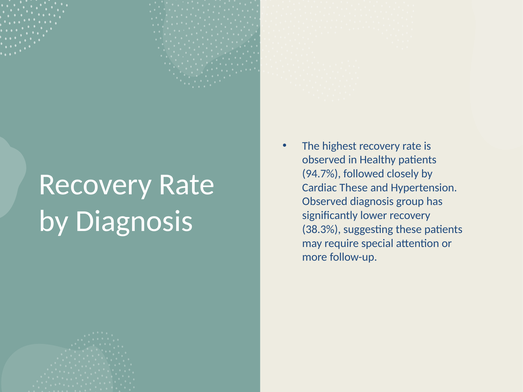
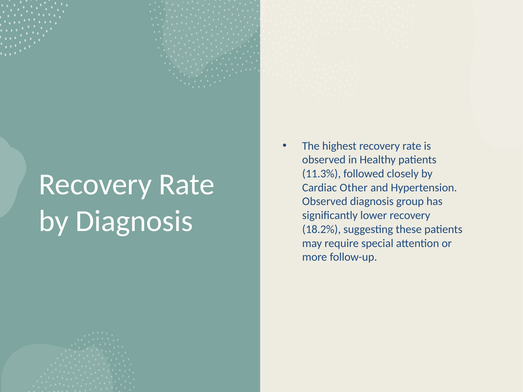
94.7%: 94.7% -> 11.3% (321, 174)
Cardiac These: These -> Other (354, 188)
38.3%: 38.3% -> 18.2% (321, 229)
